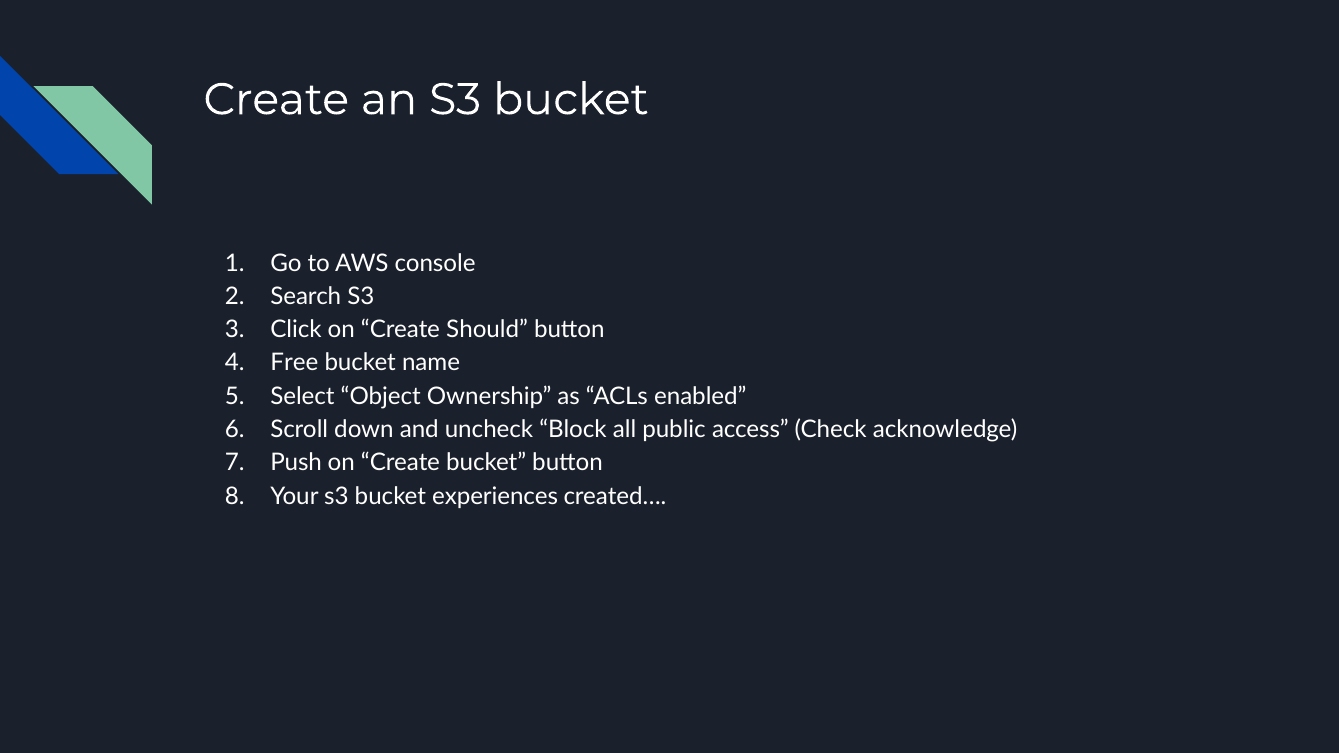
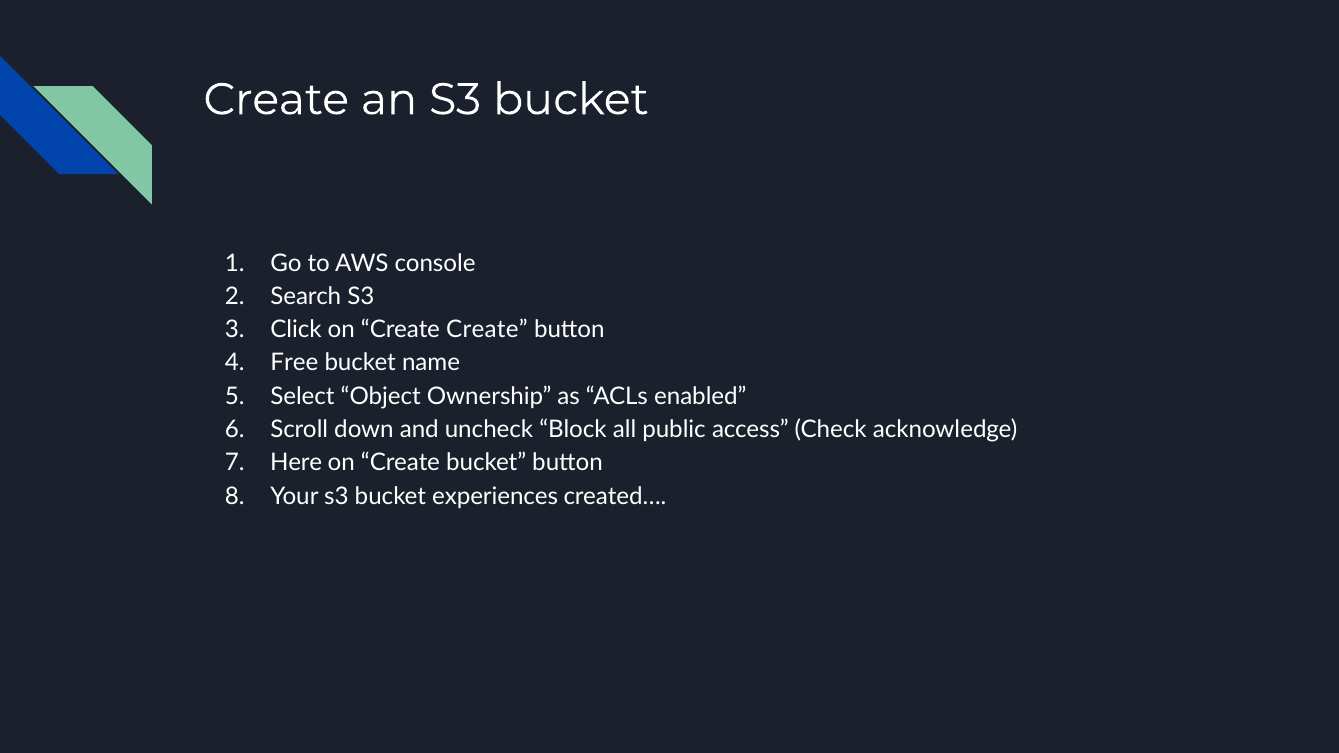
Create Should: Should -> Create (487, 330)
Push: Push -> Here (296, 463)
